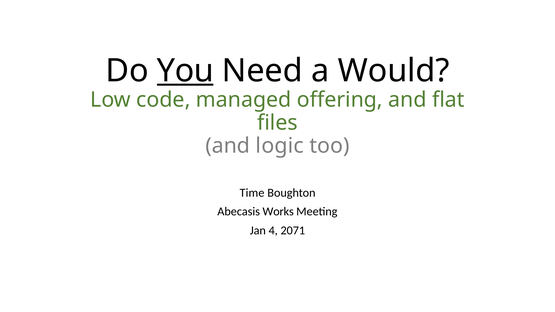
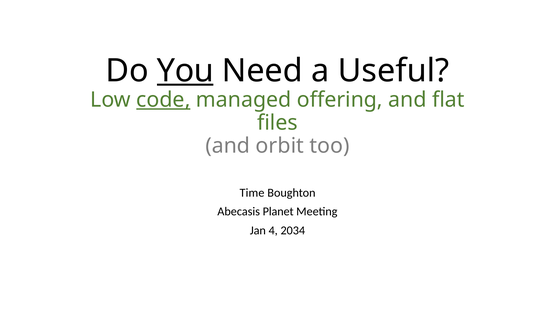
Would: Would -> Useful (394, 71)
code underline: none -> present (163, 100)
logic: logic -> orbit (280, 146)
Works: Works -> Planet (278, 212)
2071: 2071 -> 2034 (293, 231)
